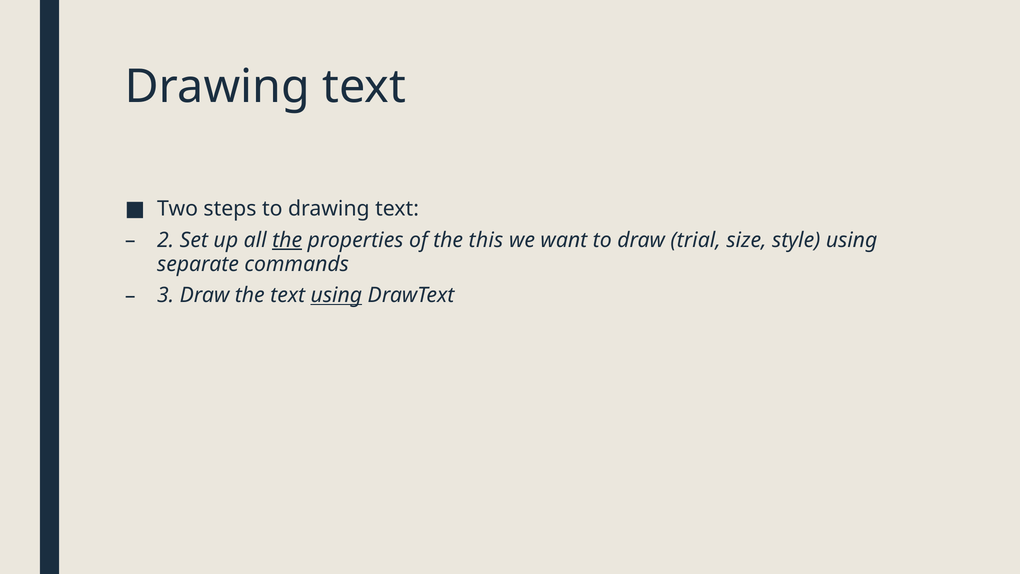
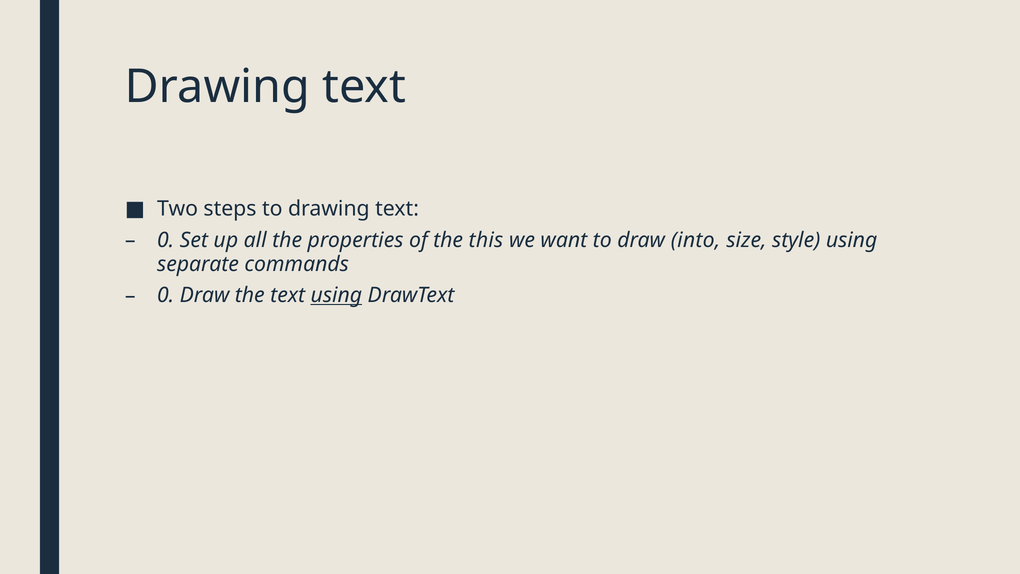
2: 2 -> 0 (166, 240)
the underline: present -> none (287, 240)
trial: trial -> into (696, 240)
3: 3 -> 0 (166, 295)
